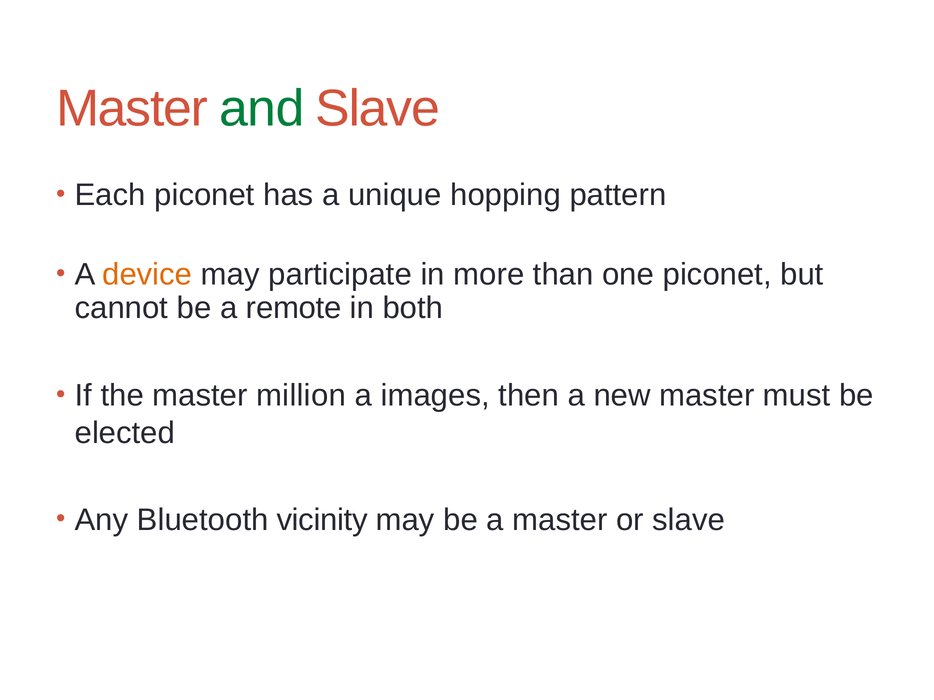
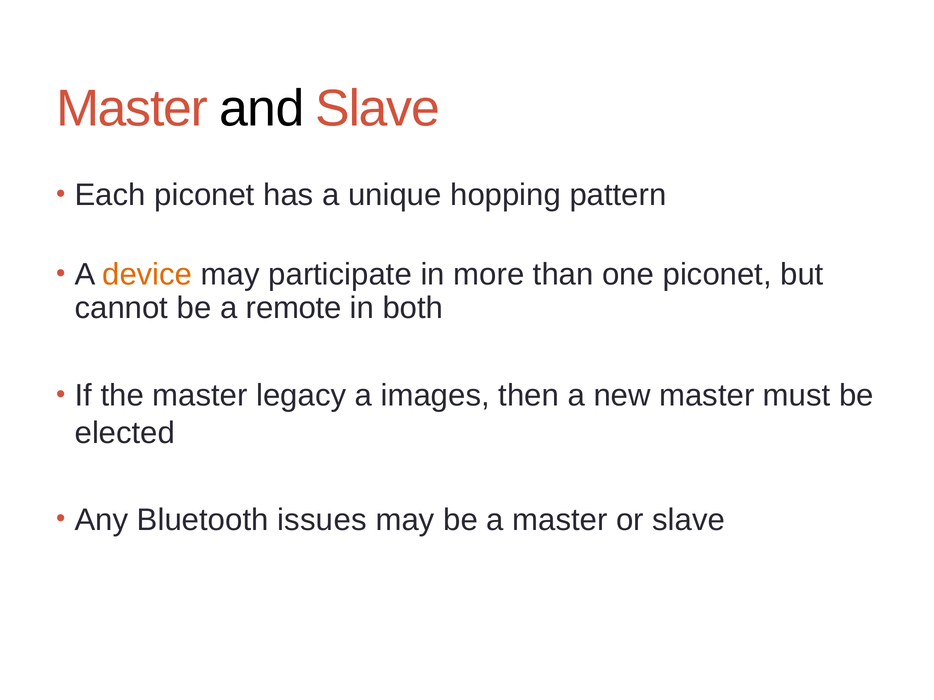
and colour: green -> black (262, 109)
million: million -> legacy (301, 396)
vicinity: vicinity -> issues (322, 520)
